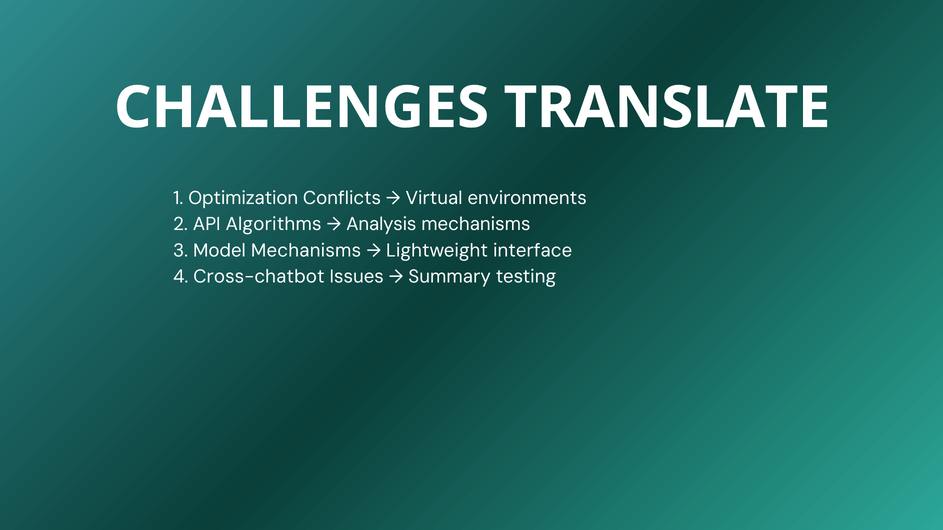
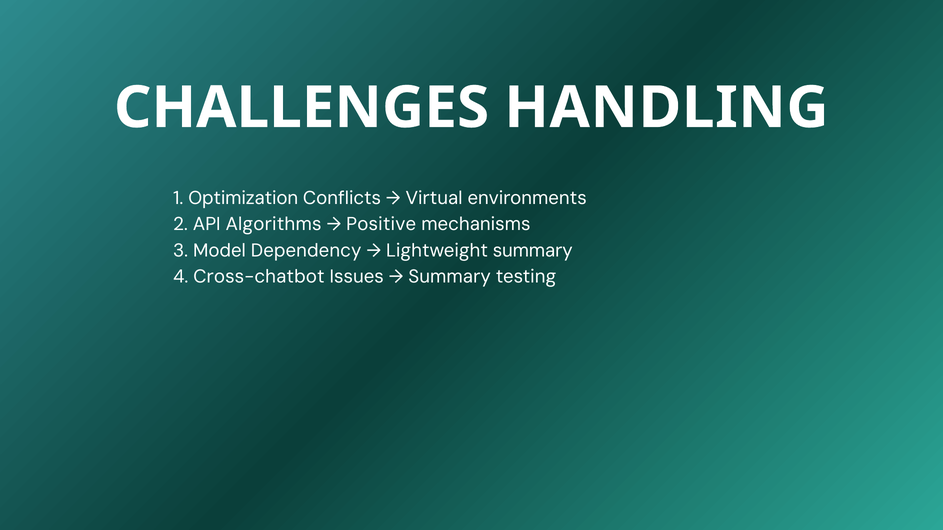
TRANSLATE: TRANSLATE -> HANDLING (666, 108)
Analysis: Analysis -> Positive (381, 225)
Model Mechanisms: Mechanisms -> Dependency (306, 251)
Lightweight interface: interface -> summary (533, 251)
